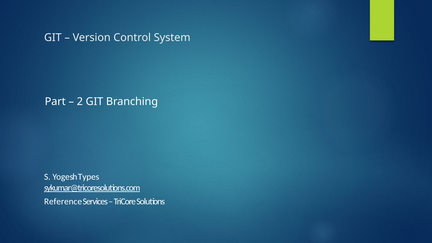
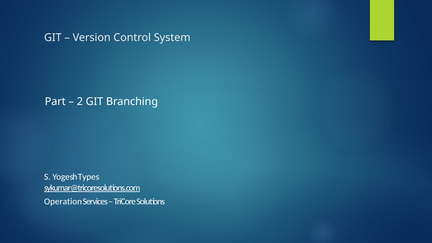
Reference: Reference -> Operation (63, 201)
